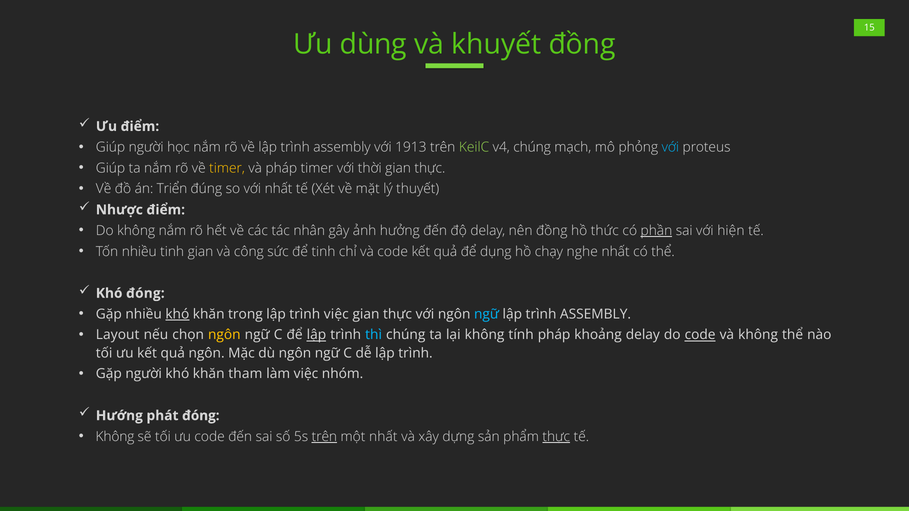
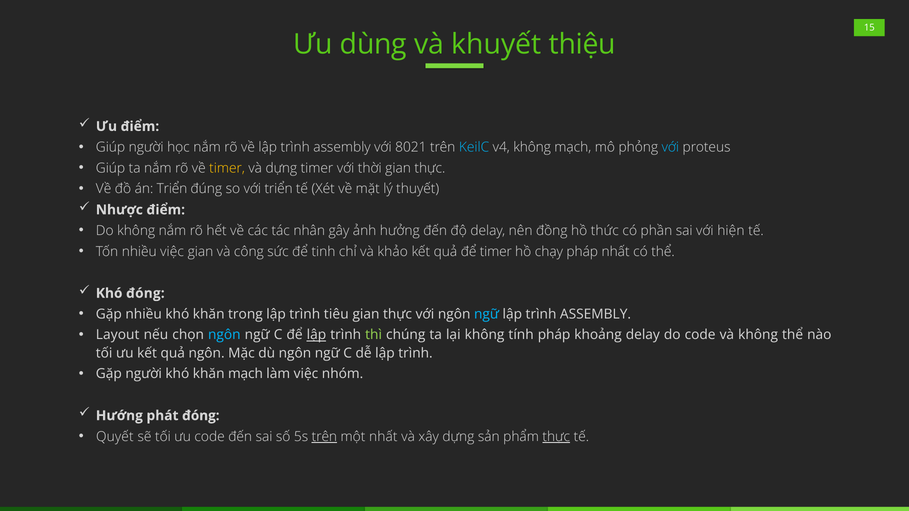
khuyết đồng: đồng -> thiệu (582, 44)
1913: 1913 -> 8021 (411, 147)
KeilC colour: light green -> light blue (474, 147)
v4 chúng: chúng -> không (532, 147)
và pháp: pháp -> dựng (281, 168)
với nhất: nhất -> triển (279, 189)
phần underline: present -> none (656, 231)
nhiều tinh: tinh -> việc (172, 252)
và code: code -> khảo (393, 252)
để dụng: dụng -> timer (496, 252)
chạy nghe: nghe -> pháp (582, 252)
khó underline: present -> none (177, 314)
trình việc: việc -> tiêu (336, 314)
ngôn colour: yellow -> light blue (224, 335)
thì colour: light blue -> light green (374, 335)
code underline: present -> none (700, 335)
khăn tham: tham -> mạch (245, 374)
Không: Không -> Quyết (115, 437)
